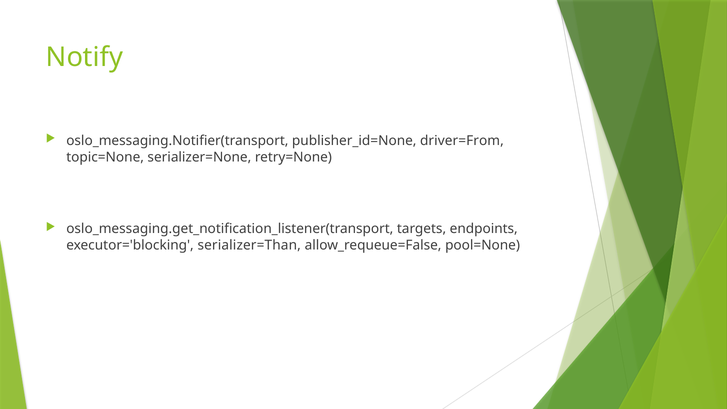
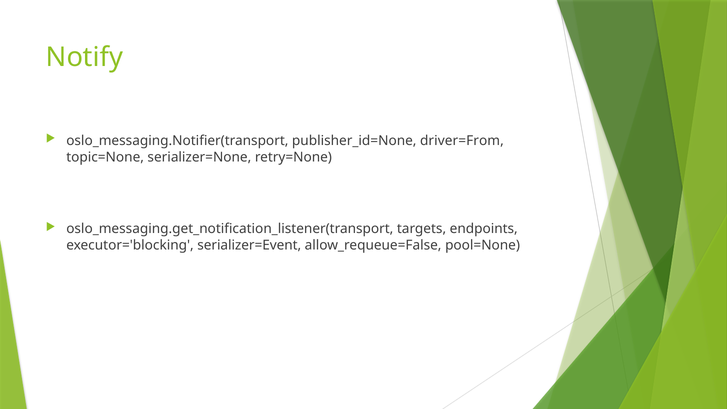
serializer=Than: serializer=Than -> serializer=Event (249, 245)
